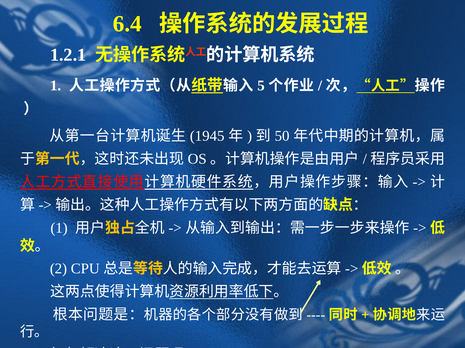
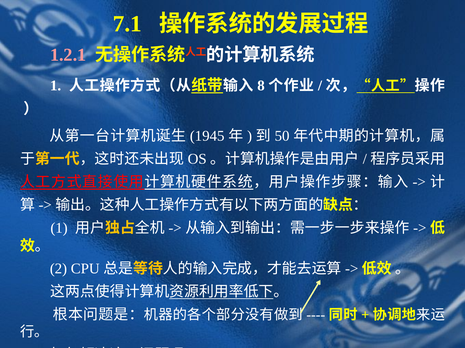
6.4: 6.4 -> 7.1 (127, 24)
1.2.1 colour: white -> pink (68, 55)
5: 5 -> 8 (261, 86)
